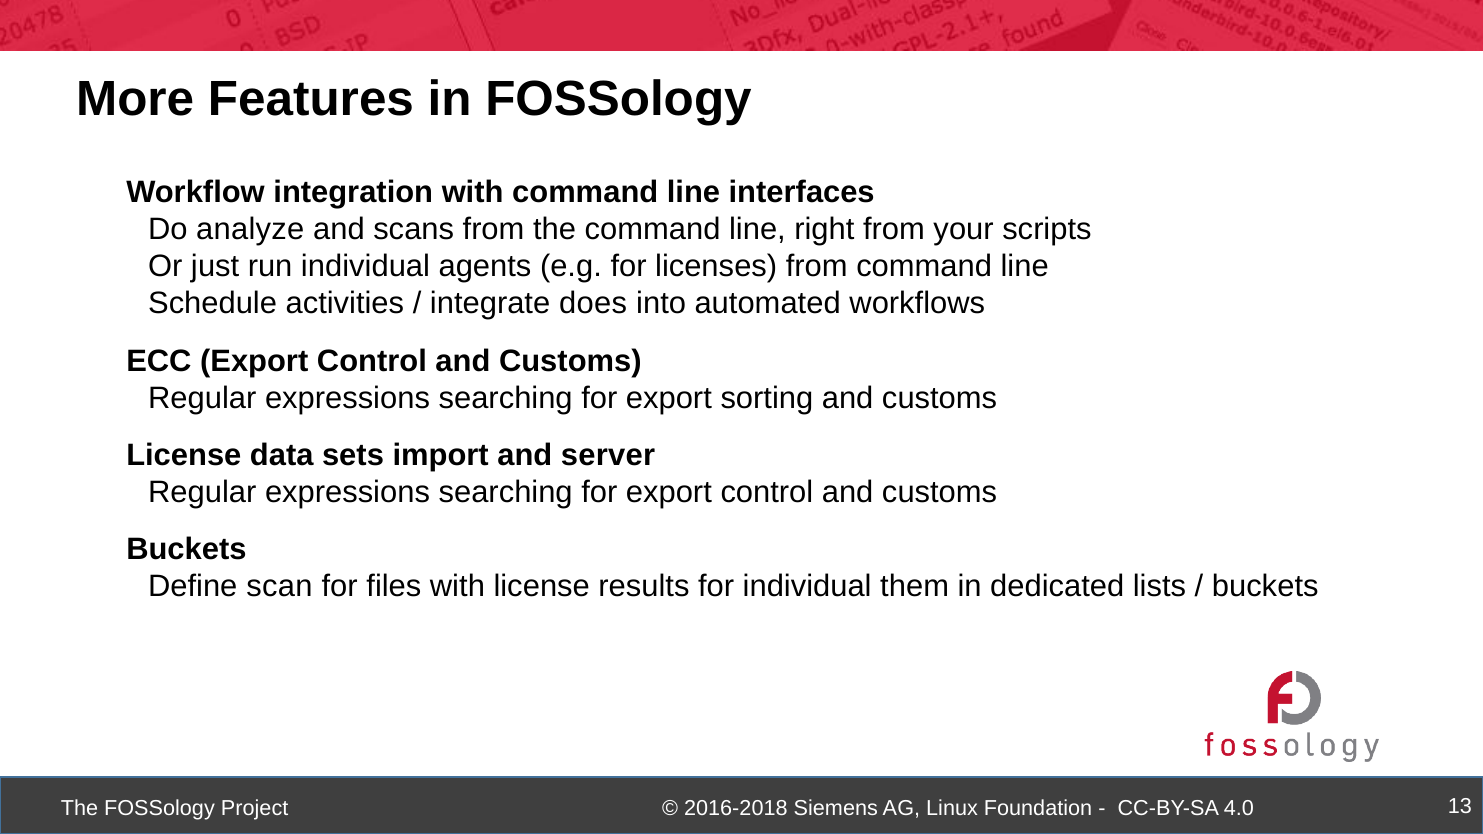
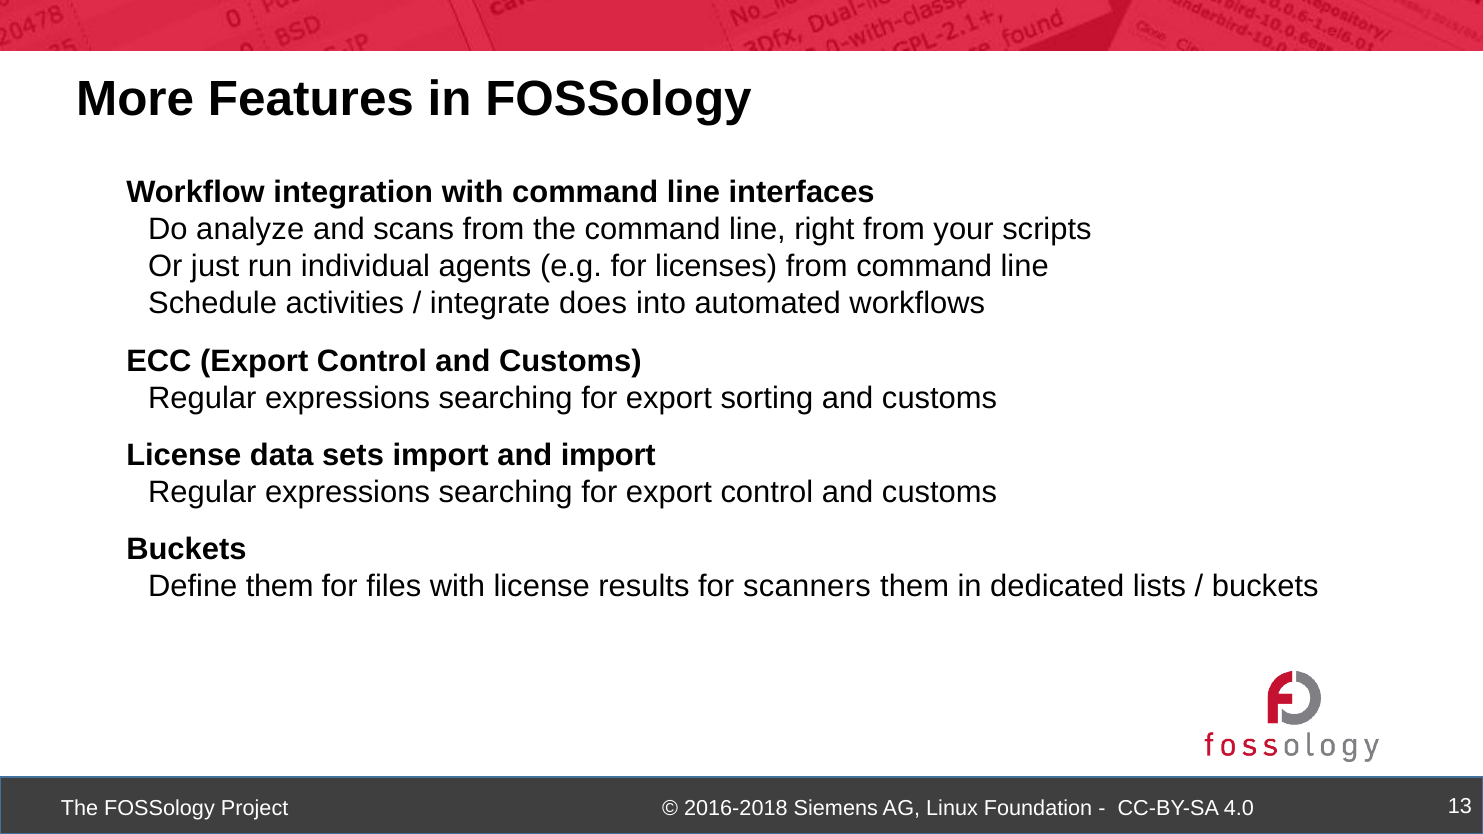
and server: server -> import (608, 455)
scan: scan -> them (280, 587)
for individual: individual -> scanners (807, 587)
